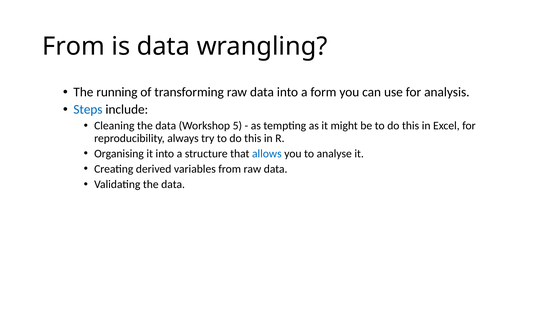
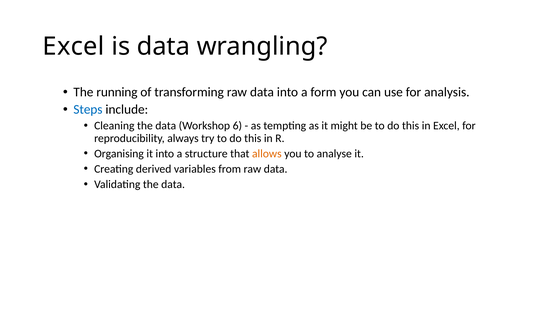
From: From -> Excel (73, 47)
5: 5 -> 6 (237, 126)
allows colour: blue -> orange (267, 153)
